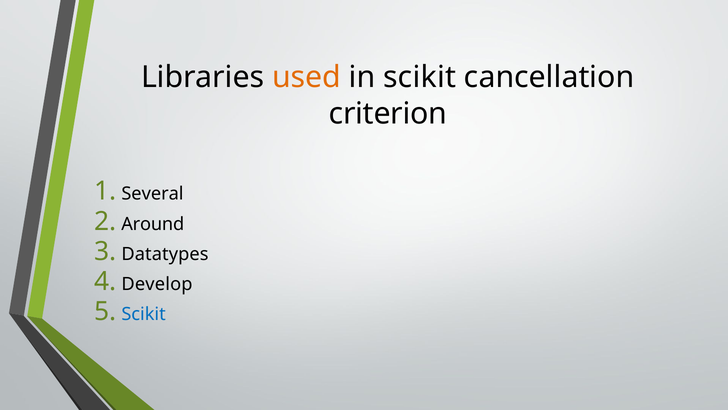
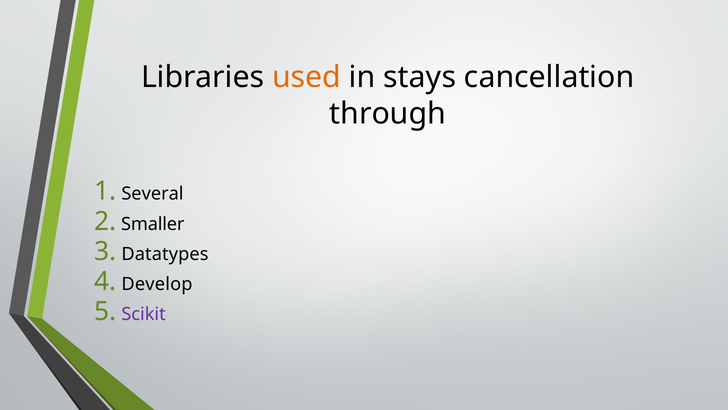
in scikit: scikit -> stays (420, 77)
criterion: criterion -> through (388, 114)
Around: Around -> Smaller (153, 224)
Scikit colour: blue -> purple (144, 314)
